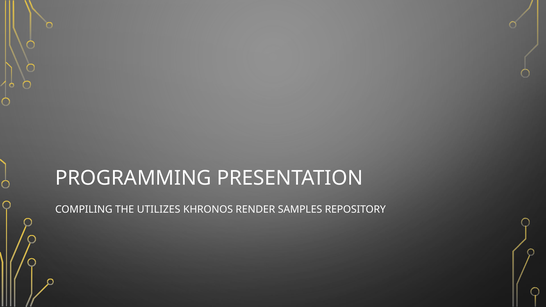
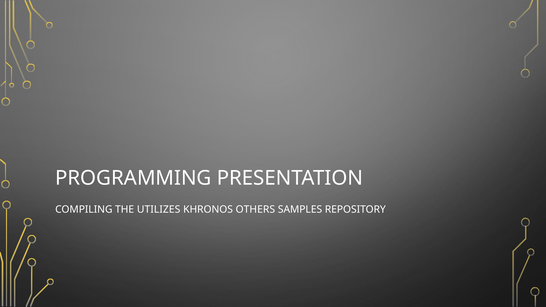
RENDER: RENDER -> OTHERS (255, 209)
